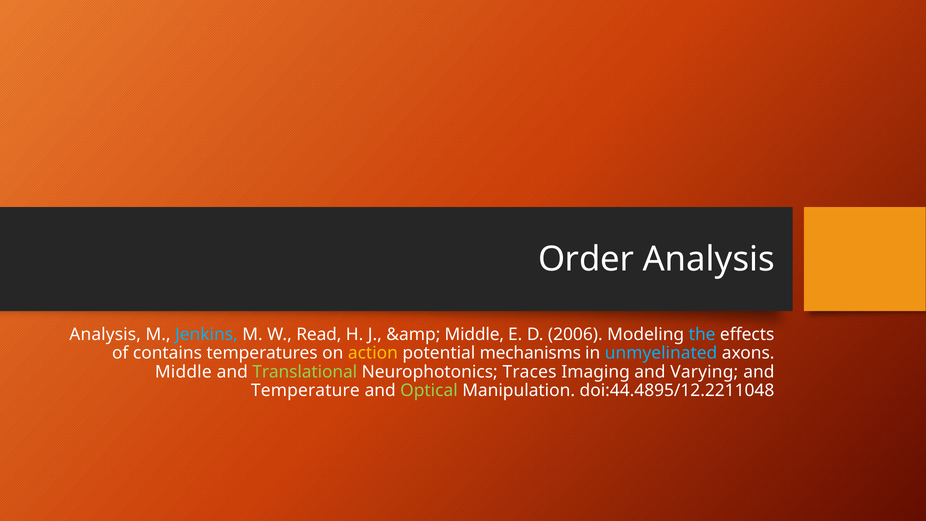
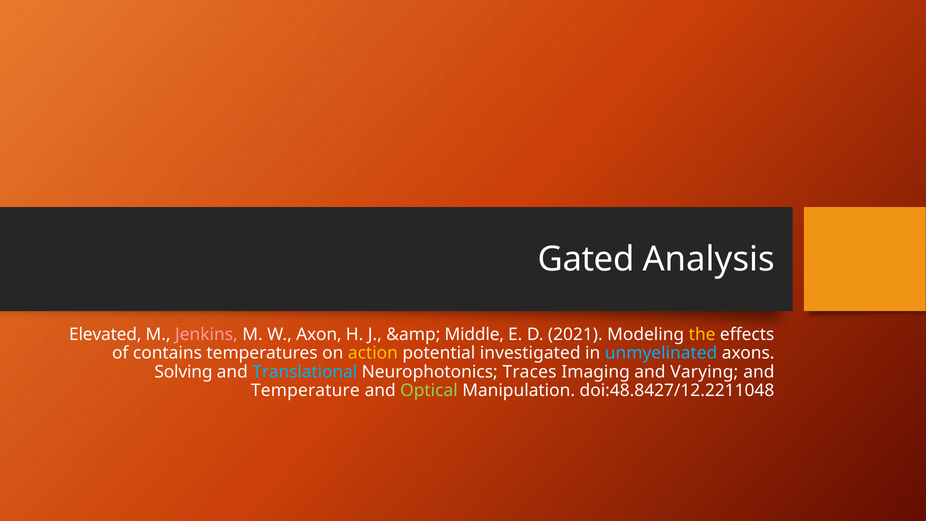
Order: Order -> Gated (586, 259)
Analysis: Analysis -> Elevated (105, 334)
Jenkins colour: light blue -> pink (206, 334)
Read: Read -> Axon (319, 334)
2006: 2006 -> 2021 (575, 334)
the colour: light blue -> yellow (702, 334)
mechanisms: mechanisms -> investigated (530, 353)
Middle: Middle -> Solving (183, 372)
Translational colour: light green -> light blue (305, 372)
doi:44.4895/12.2211048: doi:44.4895/12.2211048 -> doi:48.8427/12.2211048 (677, 390)
